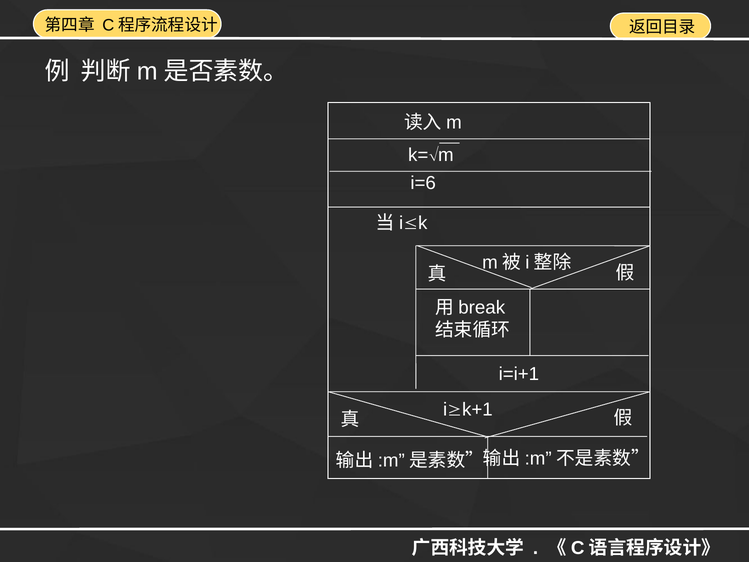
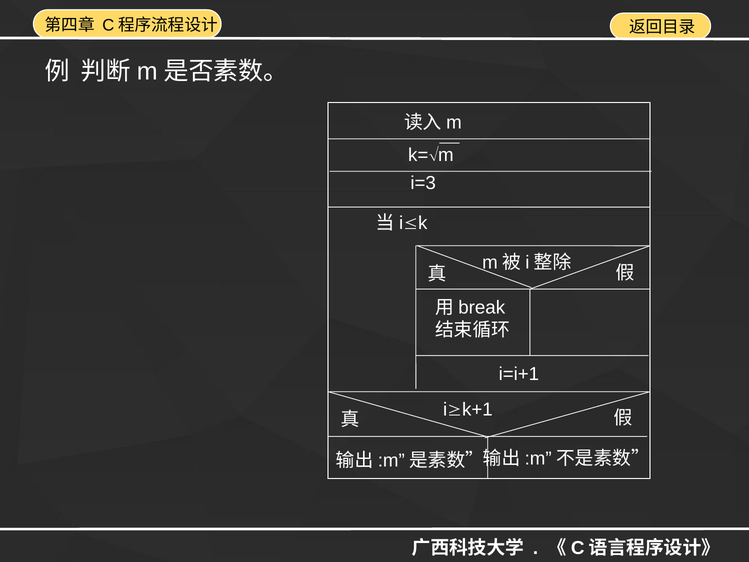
i=6: i=6 -> i=3 (423, 183)
